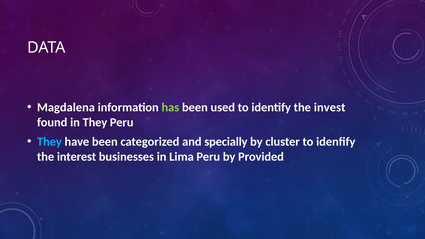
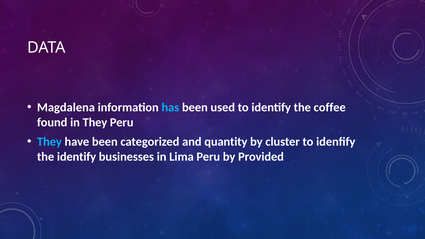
has colour: light green -> light blue (170, 108)
invest: invest -> coffee (330, 108)
specially: specially -> quantity (226, 142)
the interest: interest -> identify (77, 157)
